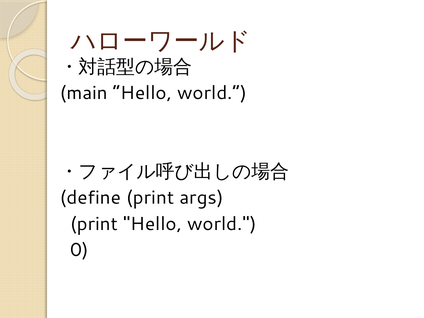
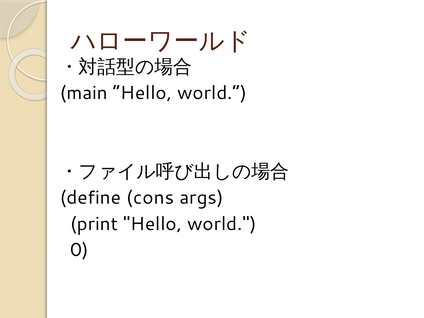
define print: print -> cons (150, 198)
